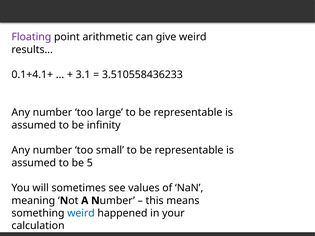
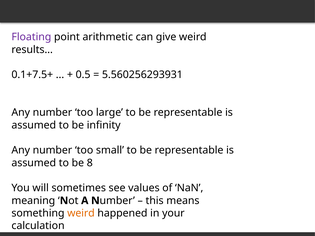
0.1+4.1+: 0.1+4.1+ -> 0.1+7.5+ (32, 75)
3.1: 3.1 -> 0.5 (83, 75)
3.510558436233: 3.510558436233 -> 5.560256293931 (142, 75)
5: 5 -> 8 (90, 163)
weird colour: blue -> orange (81, 213)
